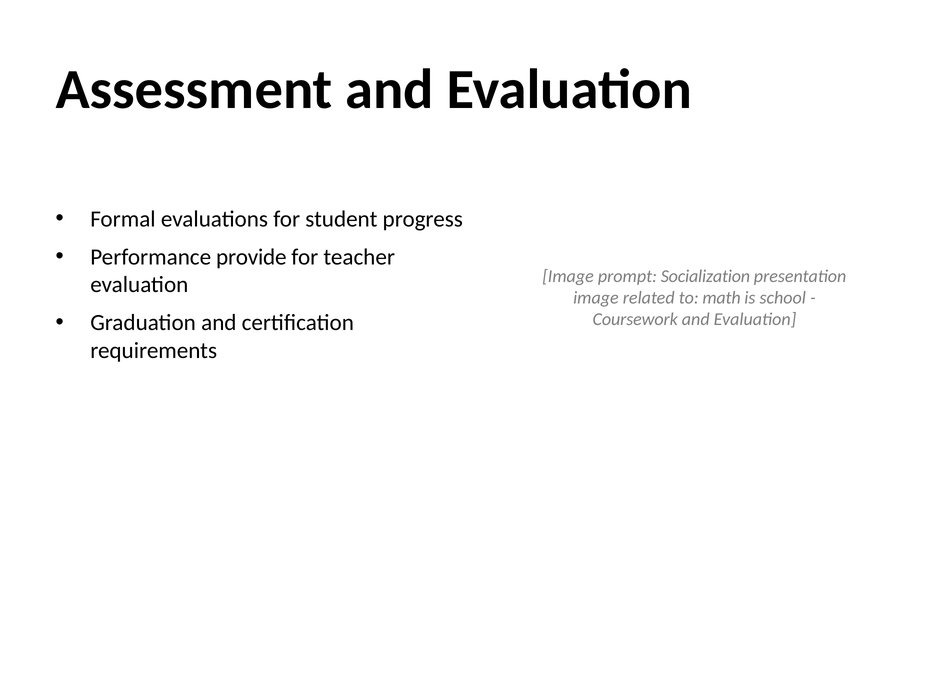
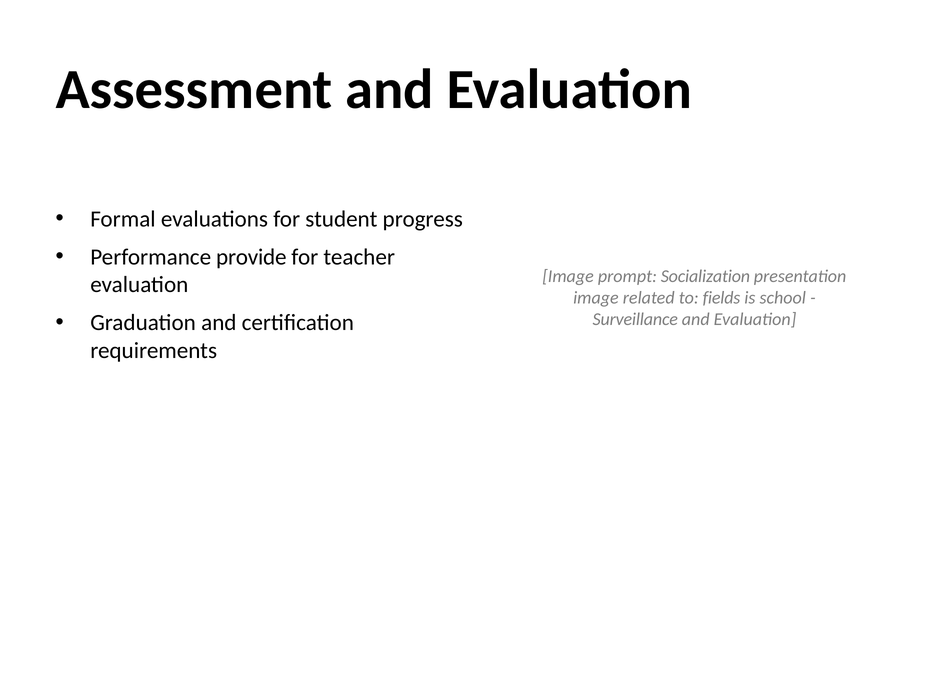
math: math -> fields (722, 298)
Coursework: Coursework -> Surveillance (635, 319)
